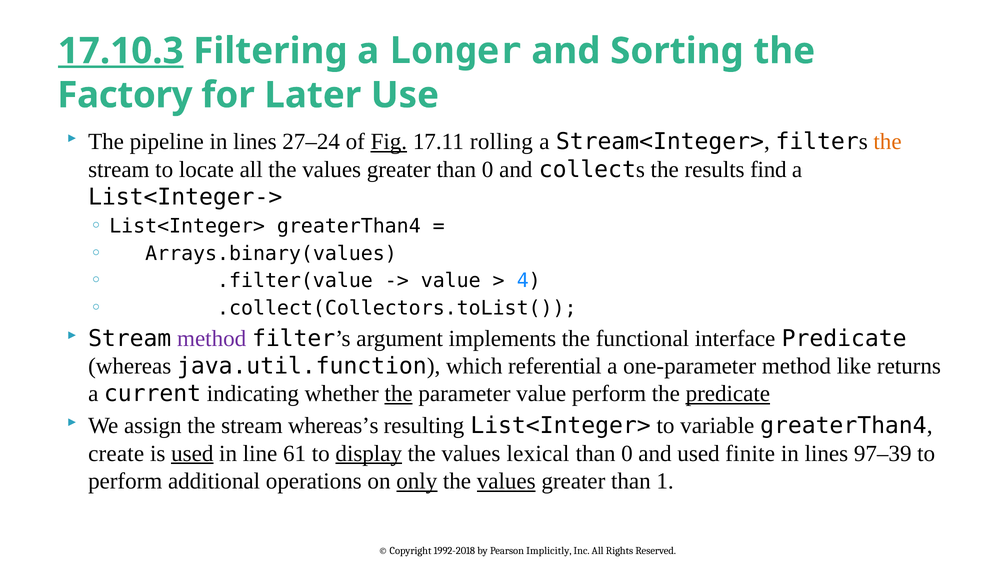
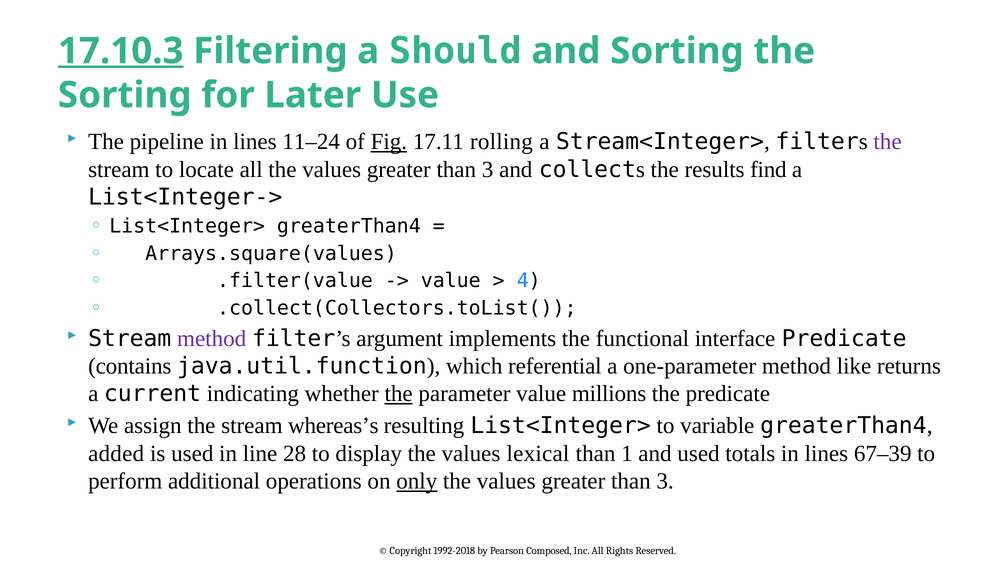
Longer: Longer -> Should (455, 51)
Factory: Factory -> Sorting (125, 95)
27–24: 27–24 -> 11–24 (311, 142)
the colour: orange -> purple (888, 142)
0: 0 -> 3 (488, 169)
Arrays.binary(values: Arrays.binary(values -> Arrays.square(values (271, 253)
whereas: whereas -> contains (130, 366)
value perform: perform -> millions (609, 394)
predicate underline: present -> none (728, 394)
create: create -> added (116, 453)
used underline: present -> none (192, 453)
61: 61 -> 28 (295, 453)
display underline: present -> none (369, 453)
0: 0 -> 1 (627, 453)
finite: finite -> totals (750, 453)
97–39: 97–39 -> 67–39 (883, 453)
values underline: present -> none (506, 481)
1: 1 -> 3 (665, 481)
Implicitly: Implicitly -> Composed (549, 551)
